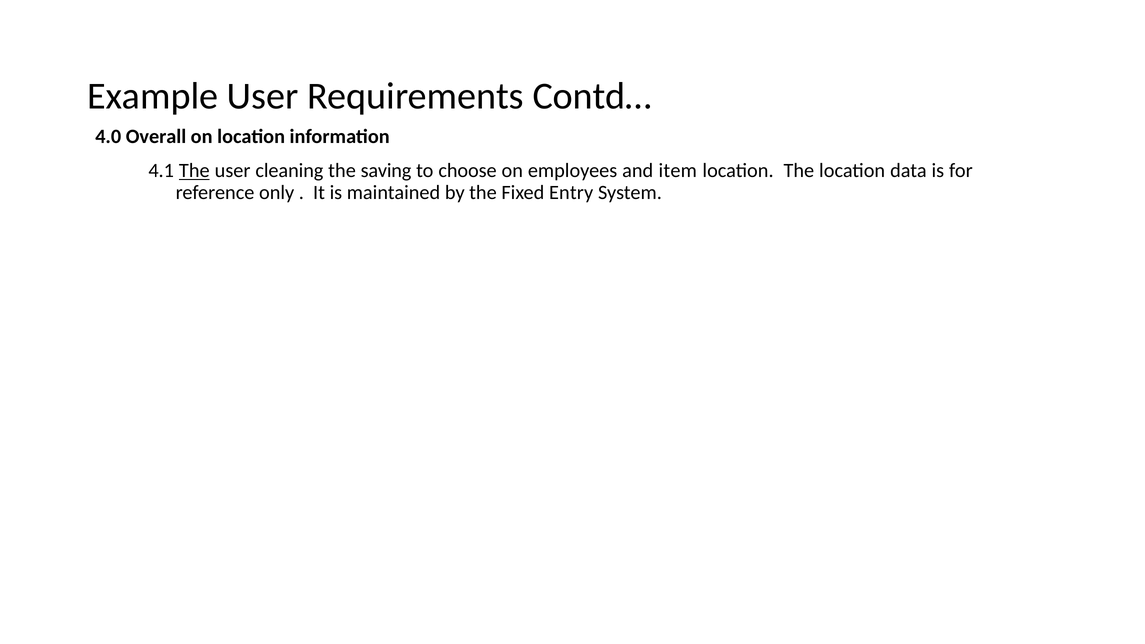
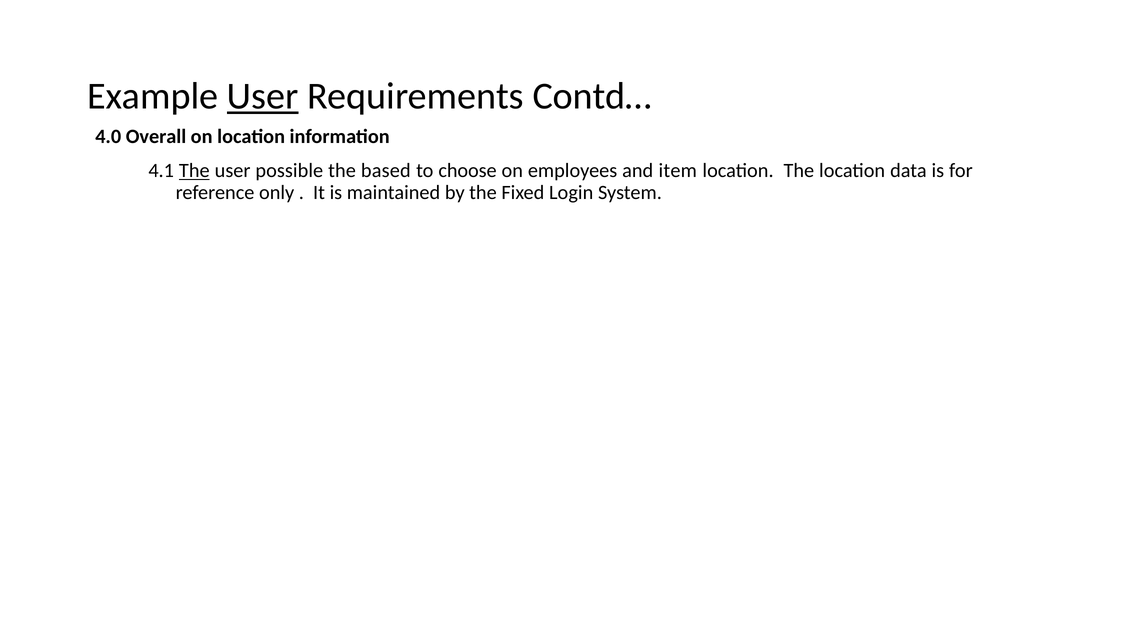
User underline: none -> present (263, 96)
cleaning: cleaning -> possible (289, 171)
saving: saving -> based (386, 171)
Entry: Entry -> Login (571, 193)
